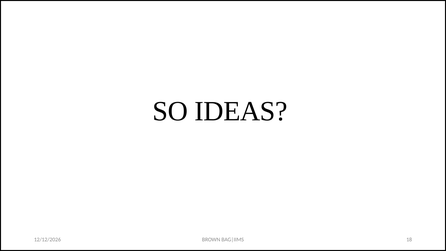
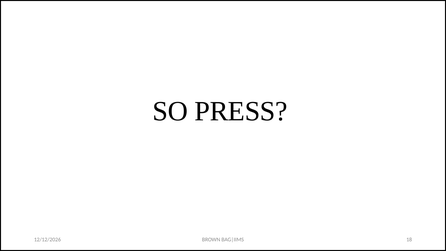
IDEAS: IDEAS -> PRESS (241, 111)
